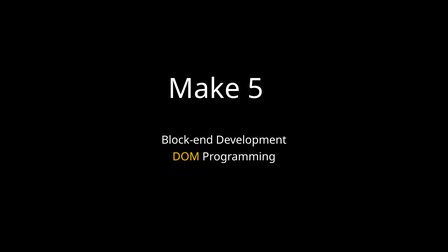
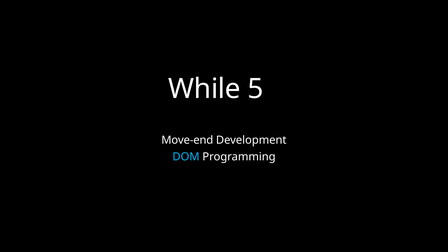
Make: Make -> While (204, 89)
Block-end: Block-end -> Move-end (187, 140)
DOM colour: yellow -> light blue (186, 157)
